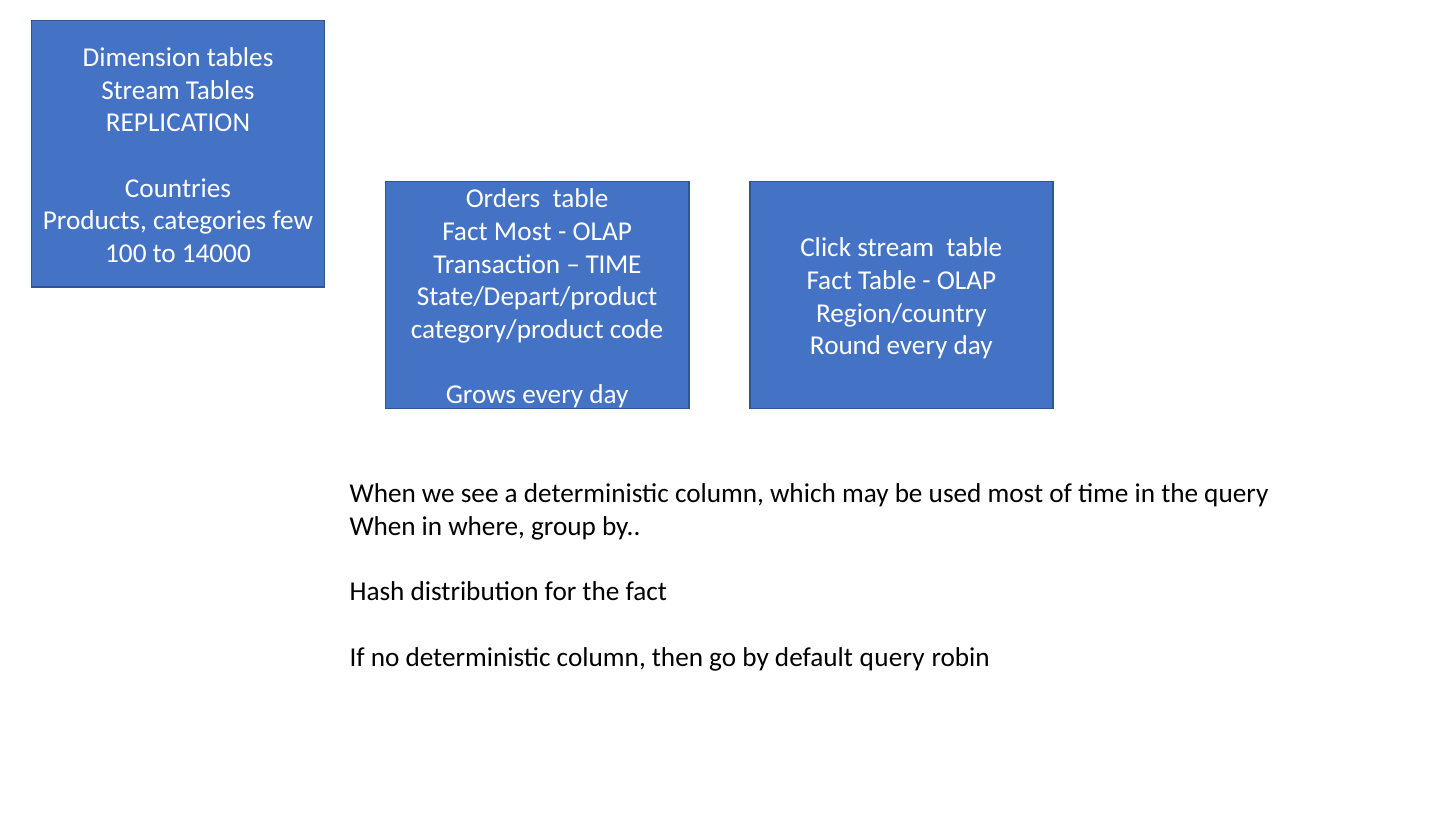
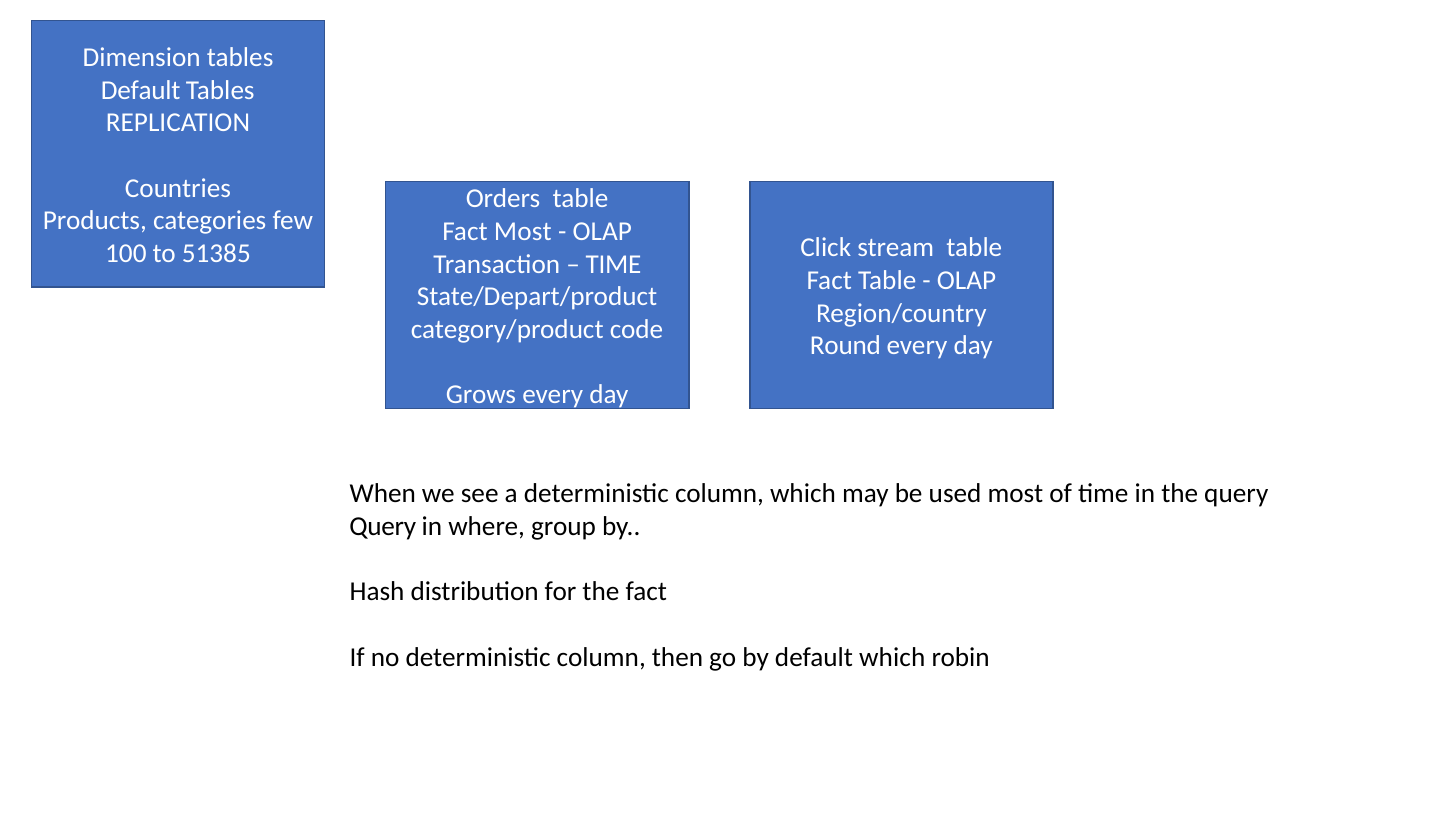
Stream: Stream -> Default (141, 90)
14000: 14000 -> 51385 (216, 254)
When: When -> Query (383, 526)
default query: query -> which (892, 657)
